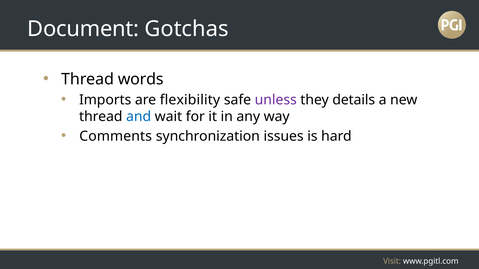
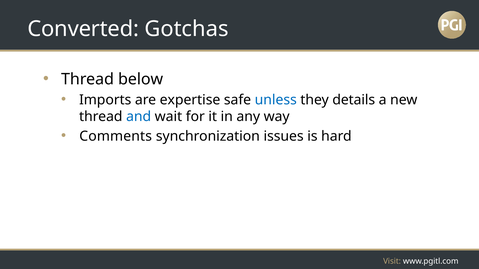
Document: Document -> Converted (83, 29)
words: words -> below (141, 79)
flexibility: flexibility -> expertise (190, 100)
unless colour: purple -> blue (276, 100)
